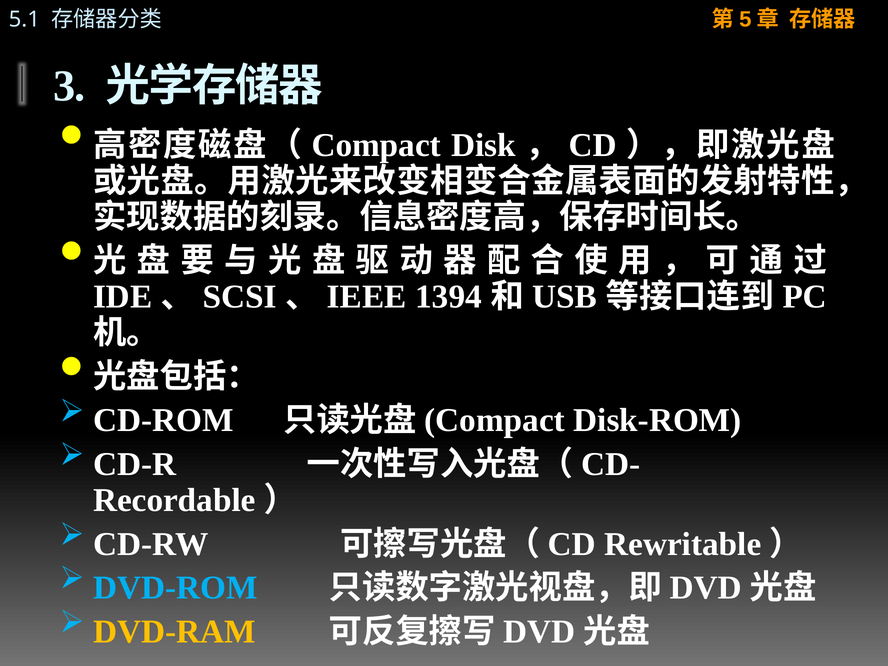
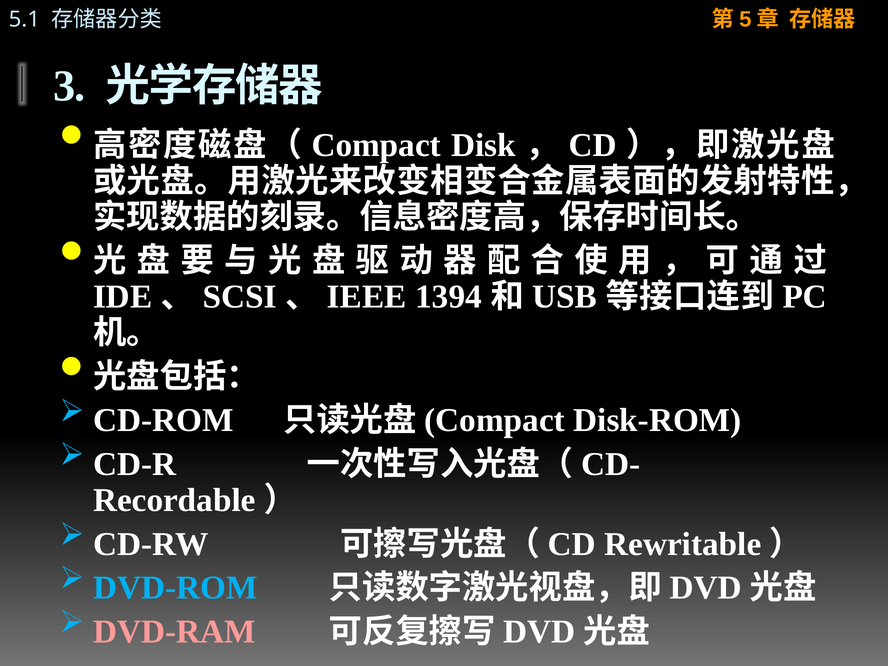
DVD-RAM colour: yellow -> pink (174, 632)
